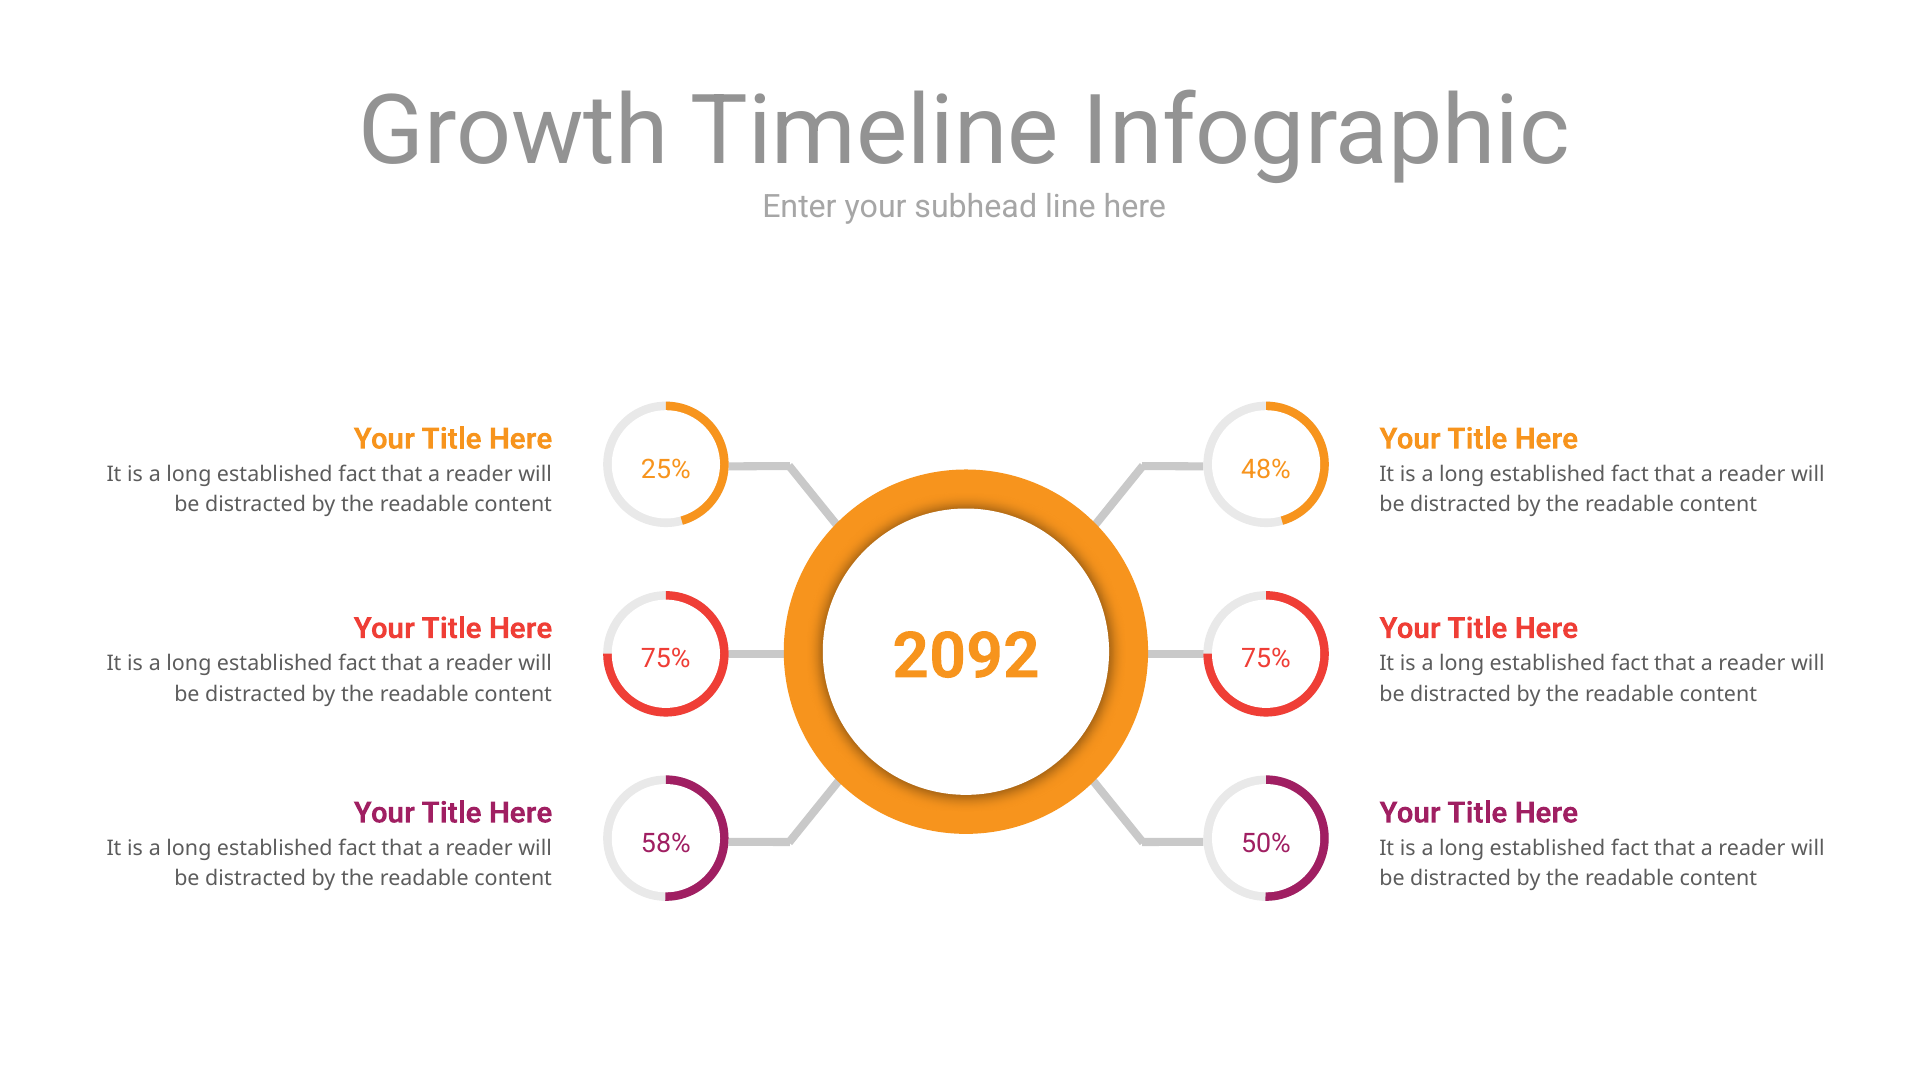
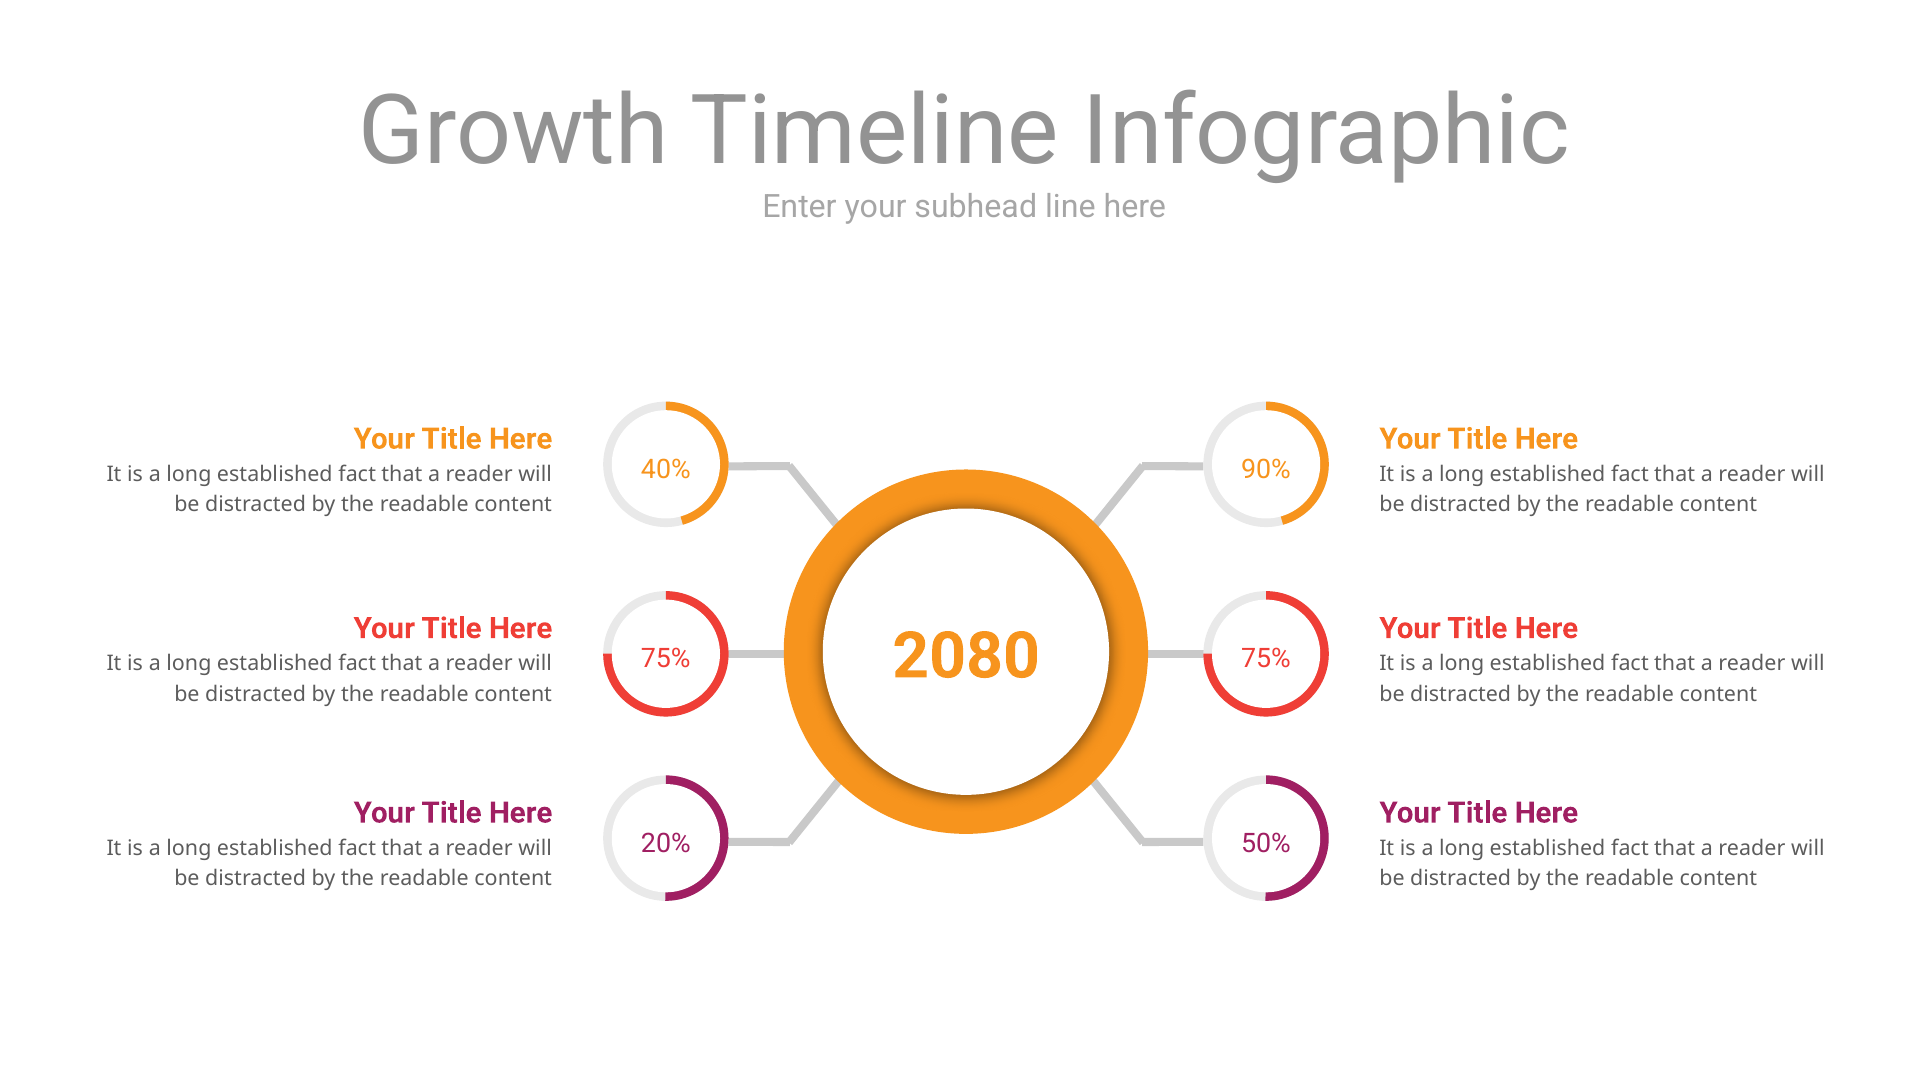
25%: 25% -> 40% (666, 470)
48%: 48% -> 90% (1266, 470)
2092: 2092 -> 2080 (966, 656)
58%: 58% -> 20% (666, 843)
